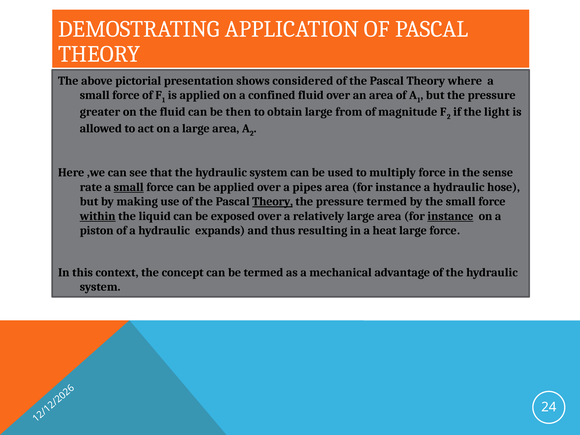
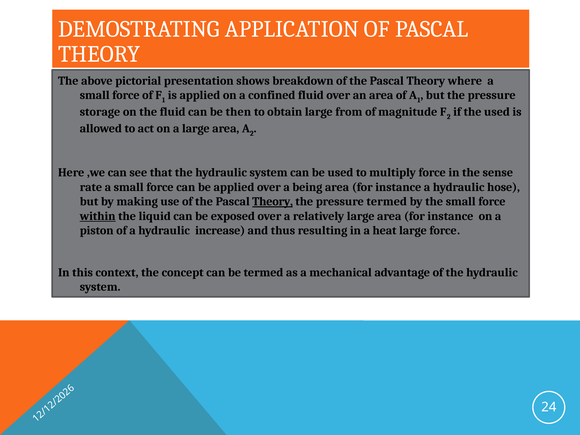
considered: considered -> breakdown (303, 81)
greater: greater -> storage (100, 112)
the light: light -> used (497, 112)
small underline: present -> none (129, 187)
pipes: pipes -> being (307, 187)
instance underline: present -> none (450, 216)
expands: expands -> increase (220, 231)
